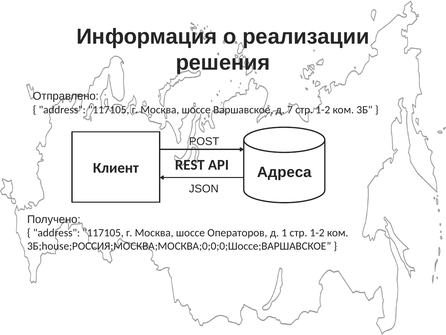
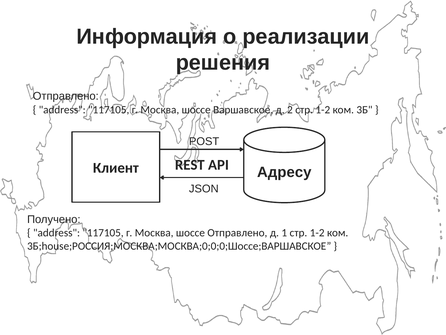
7: 7 -> 2 (290, 109)
Адреса: Адреса -> Адресу (284, 172)
шоссе Операторов: Операторов -> Отправлено (237, 232)
